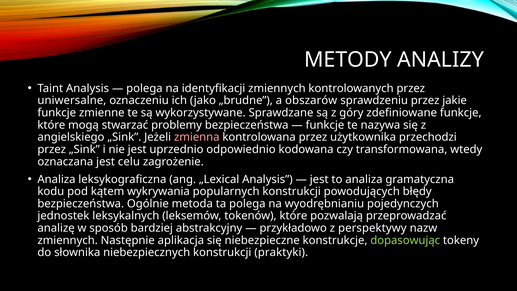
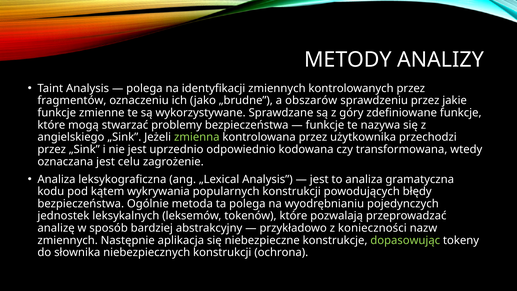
uniwersalne: uniwersalne -> fragmentów (72, 100)
zmienna colour: pink -> light green (197, 137)
perspektywy: perspektywy -> konieczności (372, 228)
praktyki: praktyki -> ochrona (281, 252)
